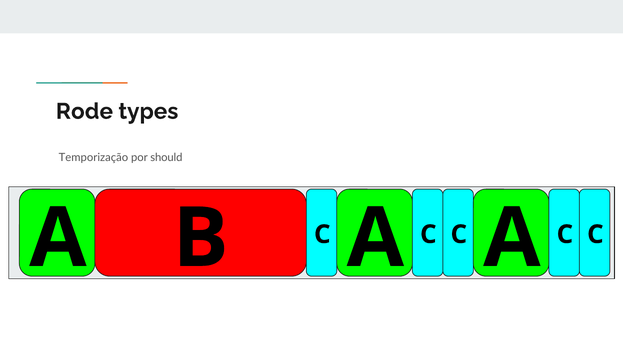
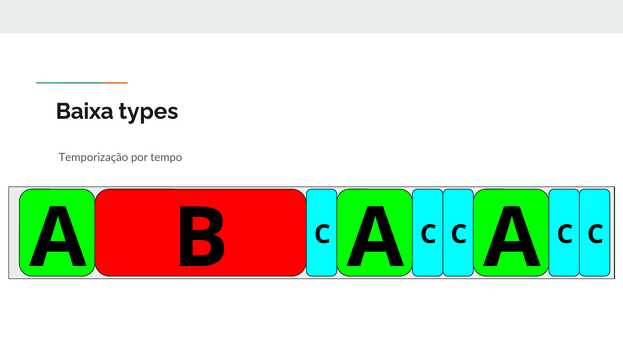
Rode: Rode -> Baixa (85, 111)
should: should -> tempo (166, 157)
